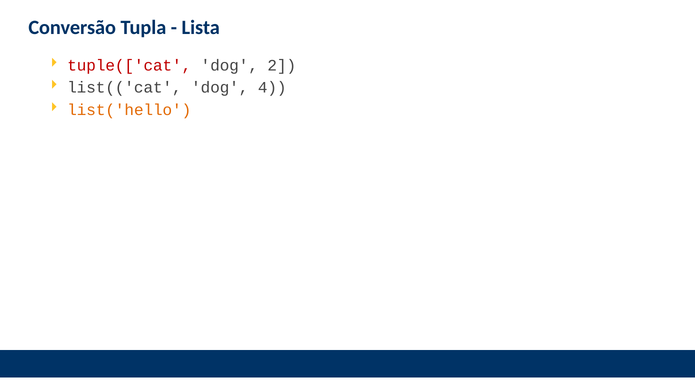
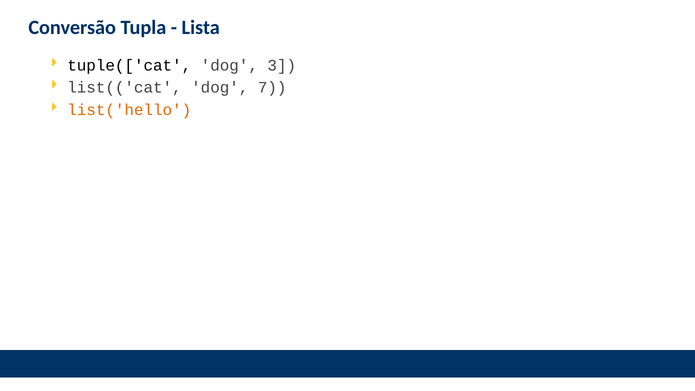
tuple(['cat colour: red -> black (129, 65)
2: 2 -> 3 (282, 65)
4: 4 -> 7 (272, 88)
